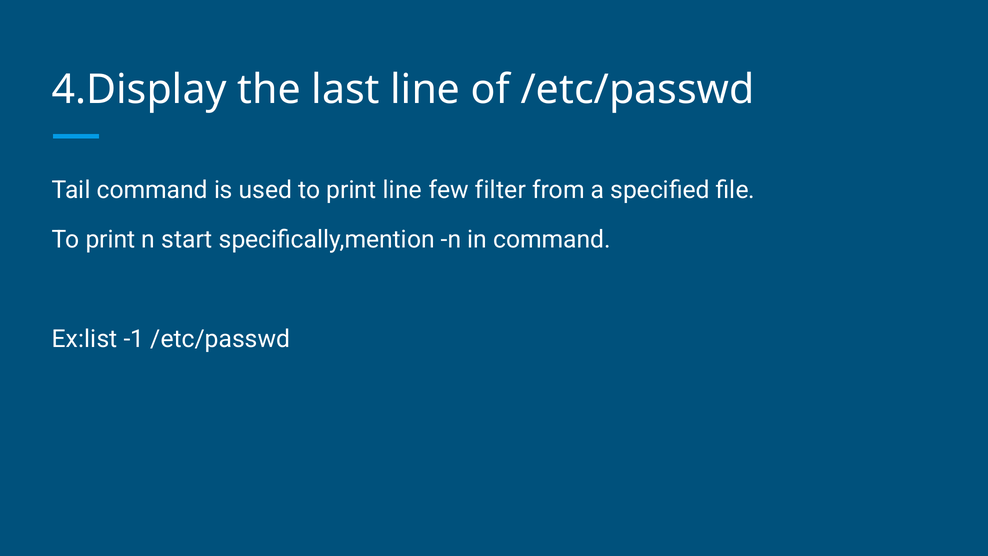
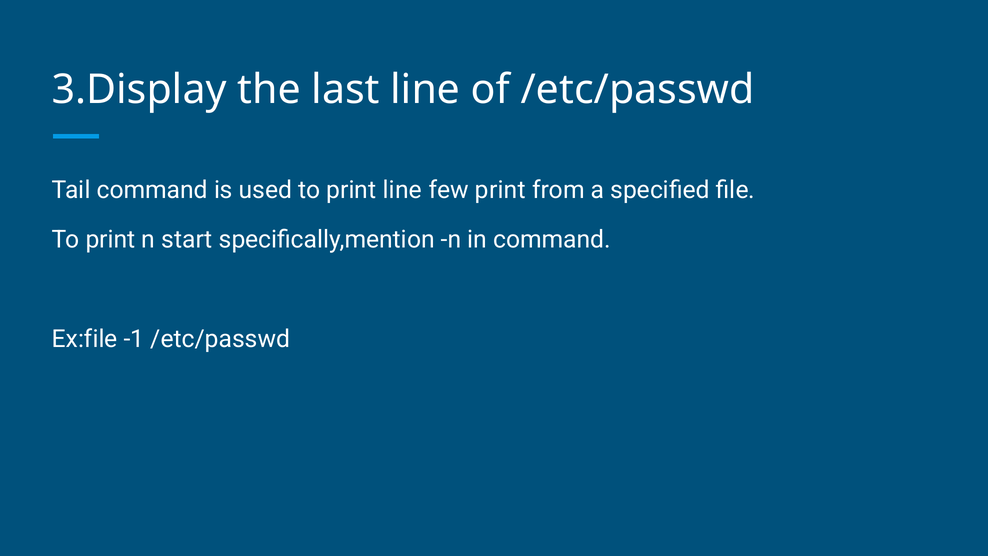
4.Display: 4.Display -> 3.Display (139, 90)
few filter: filter -> print (500, 190)
Ex:list: Ex:list -> Ex:file (85, 339)
